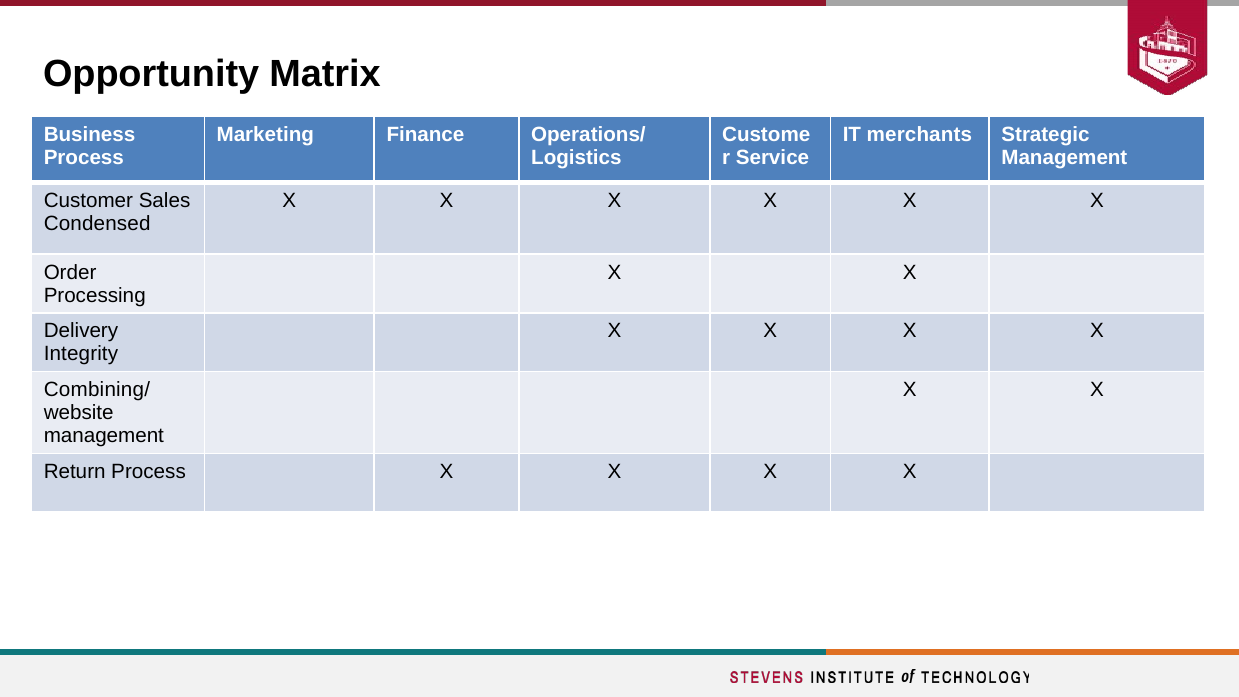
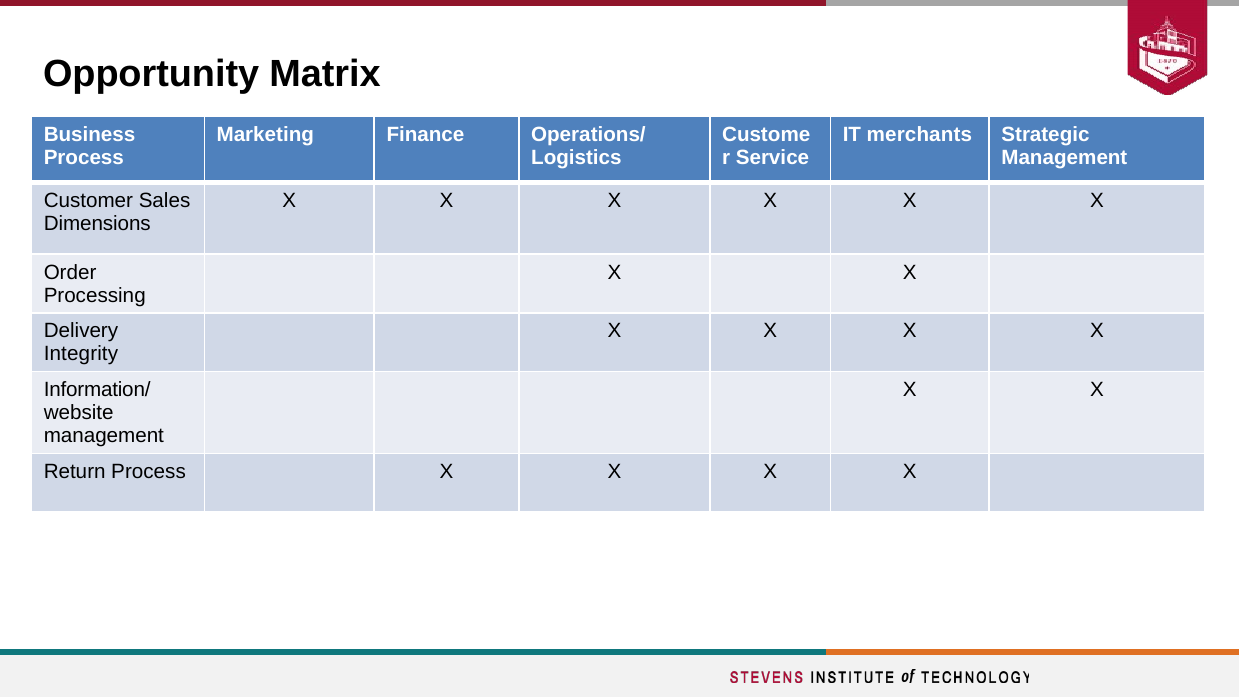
Condensed: Condensed -> Dimensions (97, 224)
Combining/: Combining/ -> Information/ (97, 390)
